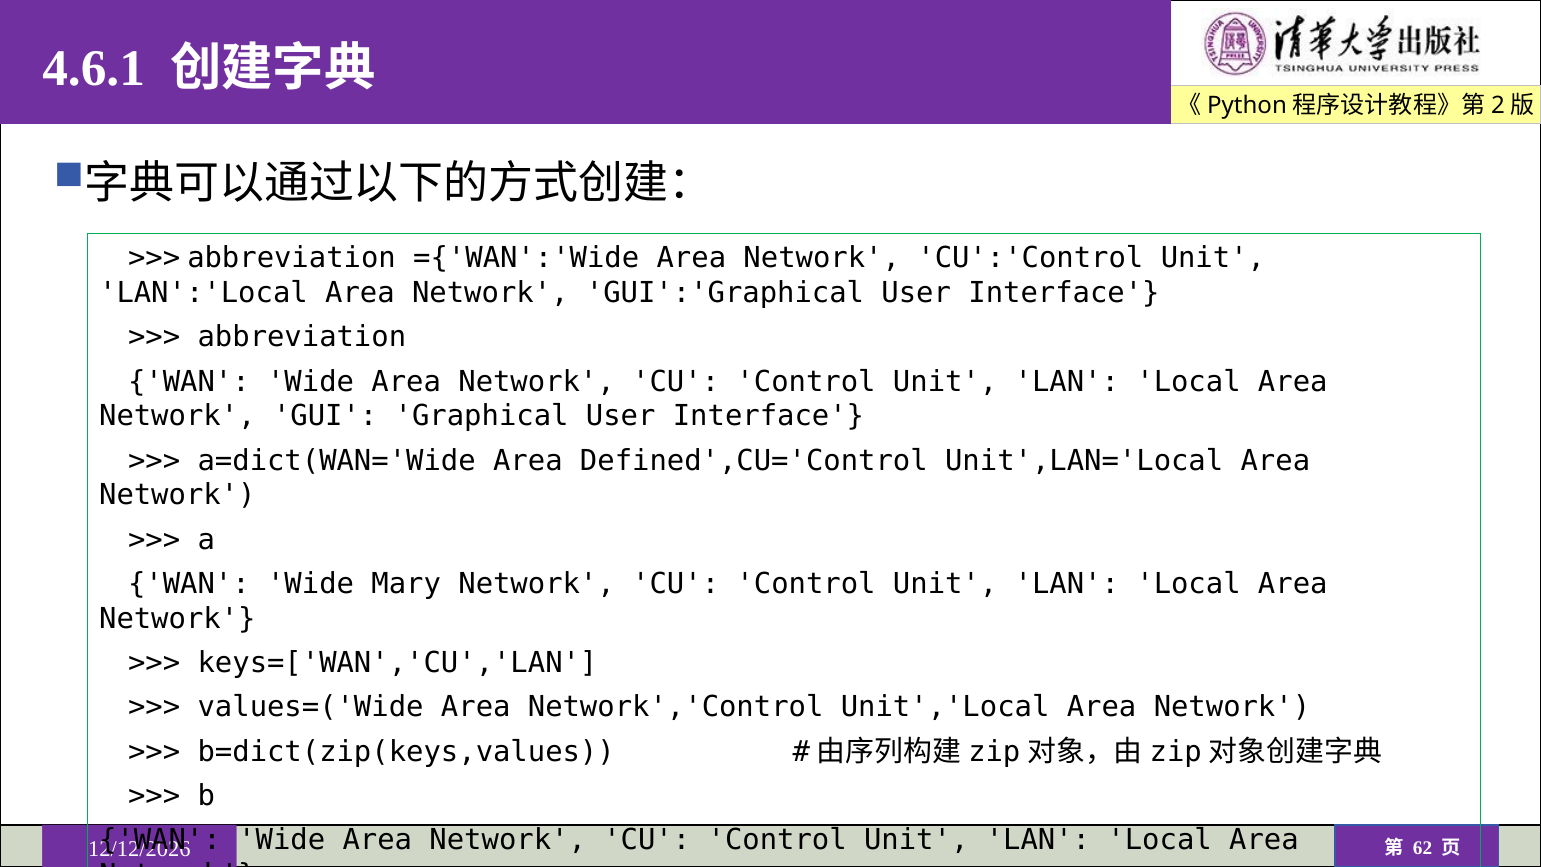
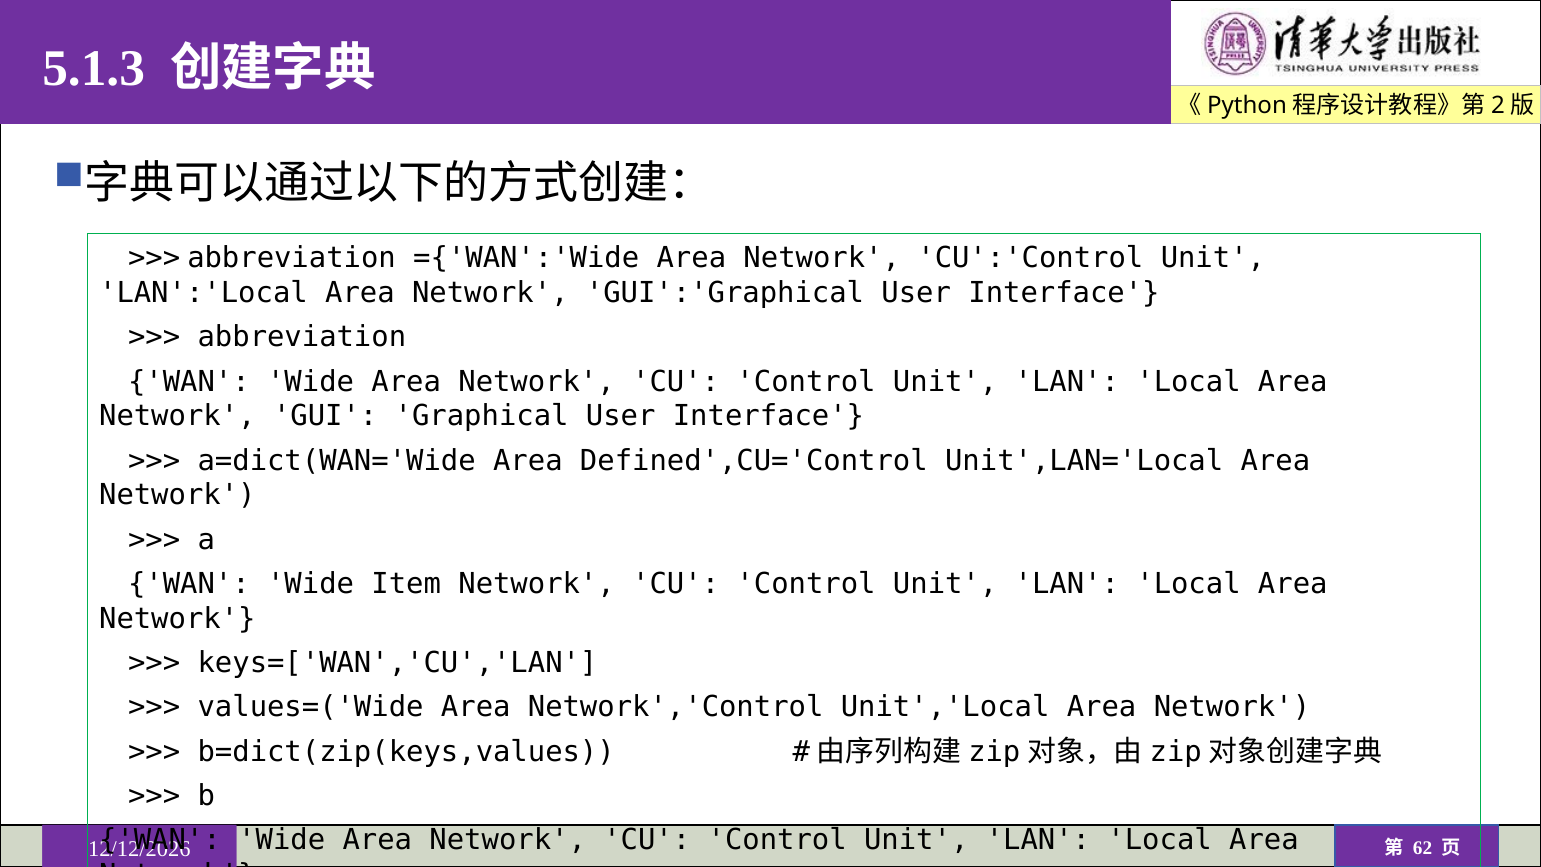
4.6.1: 4.6.1 -> 5.1.3 (94, 69)
Mary: Mary -> Item (406, 584)
